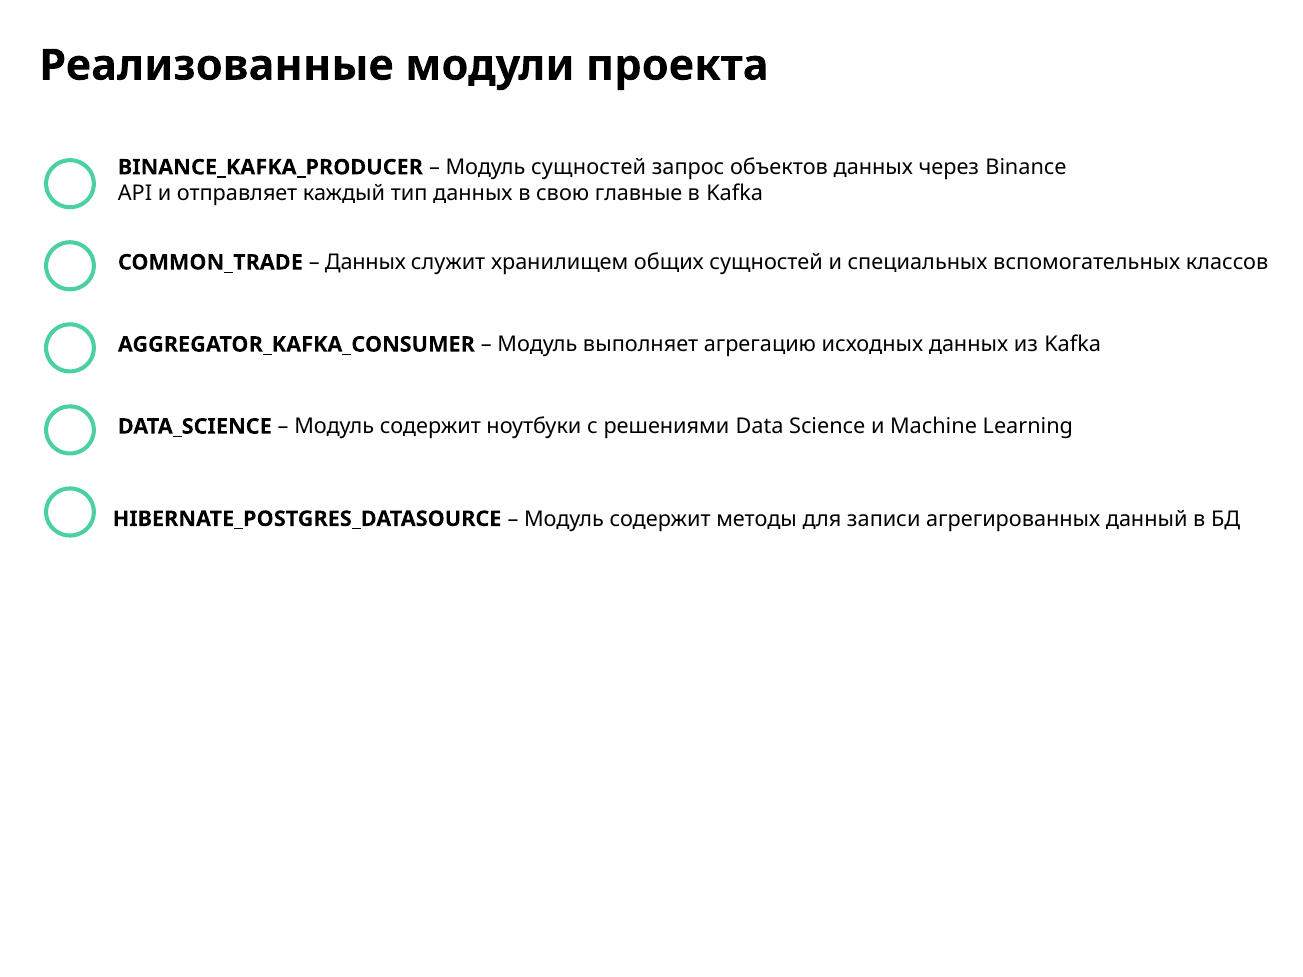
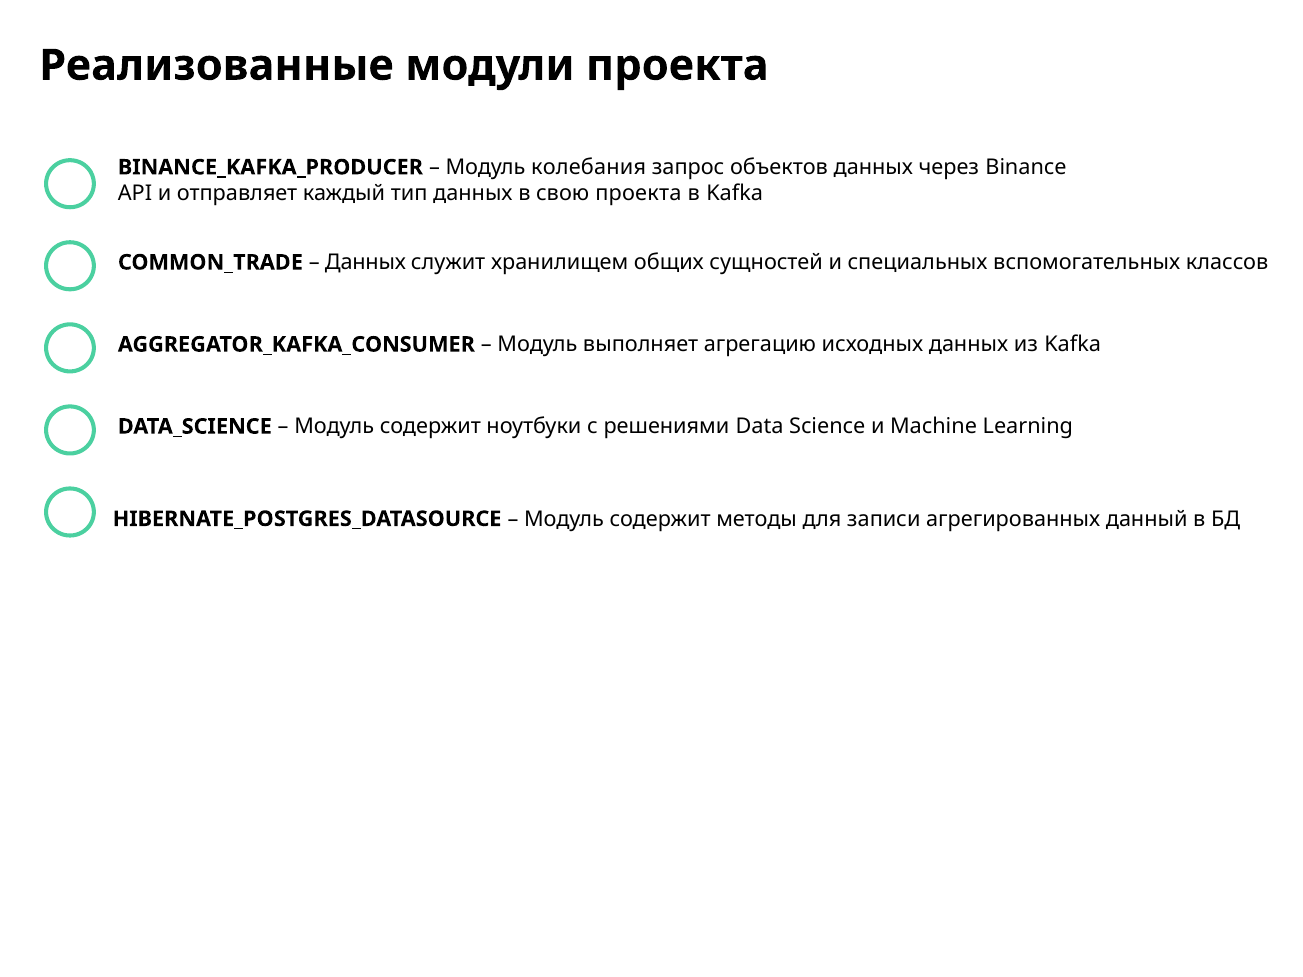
Модуль сущностей: сущностей -> колебания (589, 167)
главные: главные -> проектa (638, 193)
